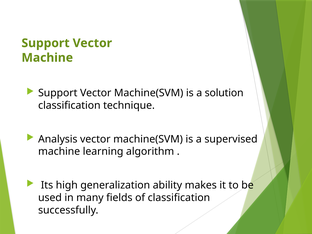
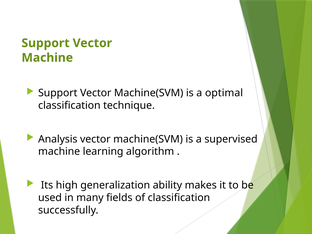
solution: solution -> optimal (224, 93)
